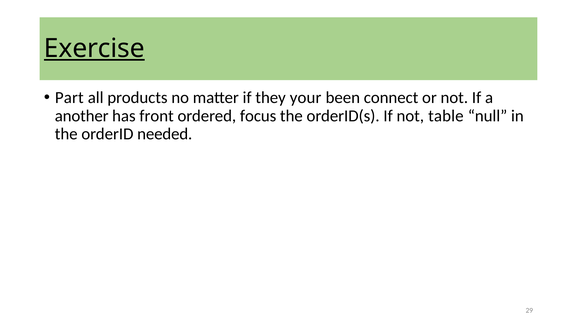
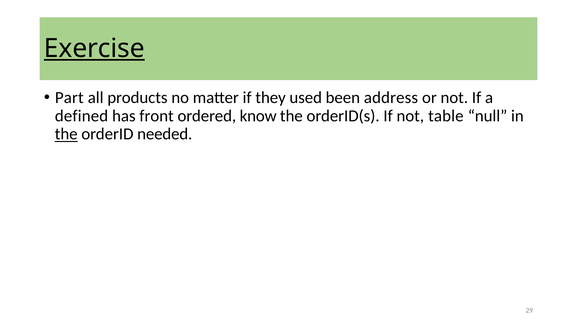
your: your -> used (306, 98)
connect: connect -> address (391, 98)
another: another -> defined (82, 116)
focus: focus -> know (258, 116)
the underline: none -> present (66, 134)
